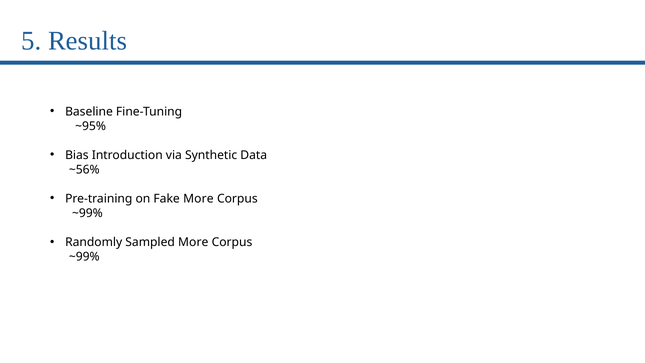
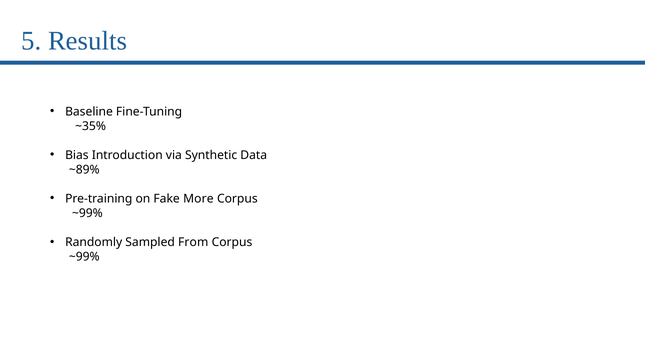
~95%: ~95% -> ~35% (91, 126)
~56%: ~56% -> ~89% (84, 170)
Sampled More: More -> From (193, 242)
